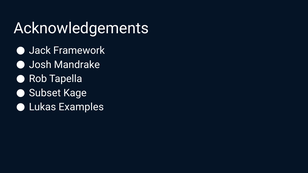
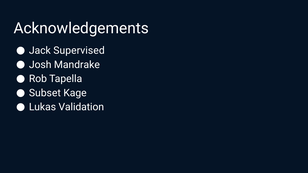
Framework: Framework -> Supervised (79, 51)
Examples: Examples -> Validation (81, 107)
